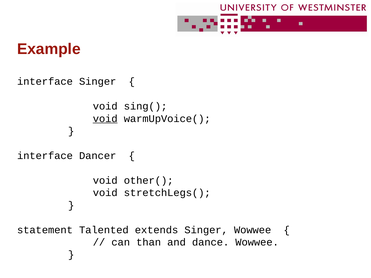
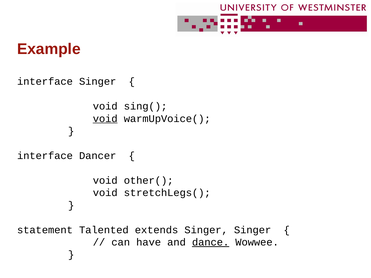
Singer Wowwee: Wowwee -> Singer (253, 230)
than: than -> have (149, 242)
dance underline: none -> present (211, 242)
